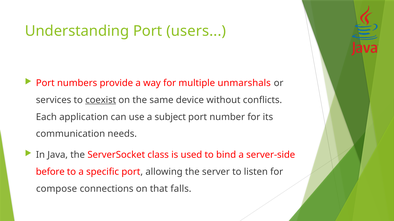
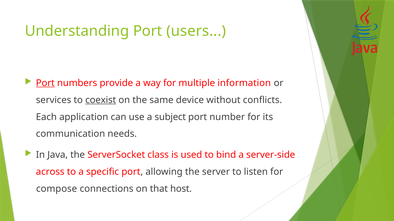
Port underline: none -> present (45, 83)
unmarshals: unmarshals -> information (244, 83)
before: before -> across (50, 172)
falls: falls -> host (181, 189)
